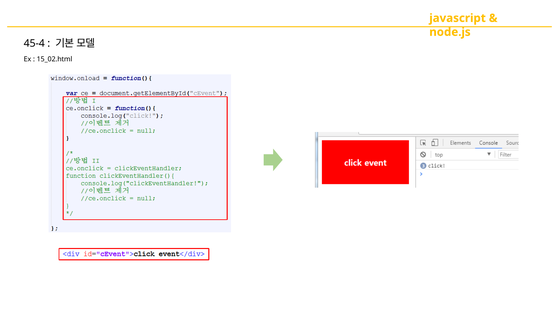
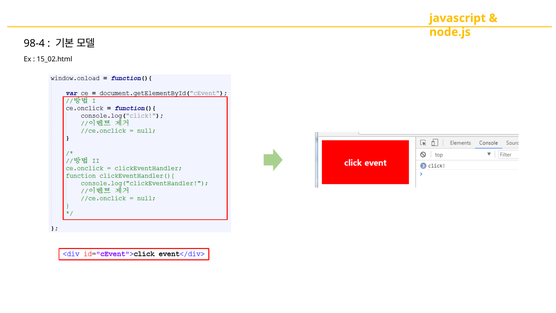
45-4: 45-4 -> 98-4 (34, 44)
